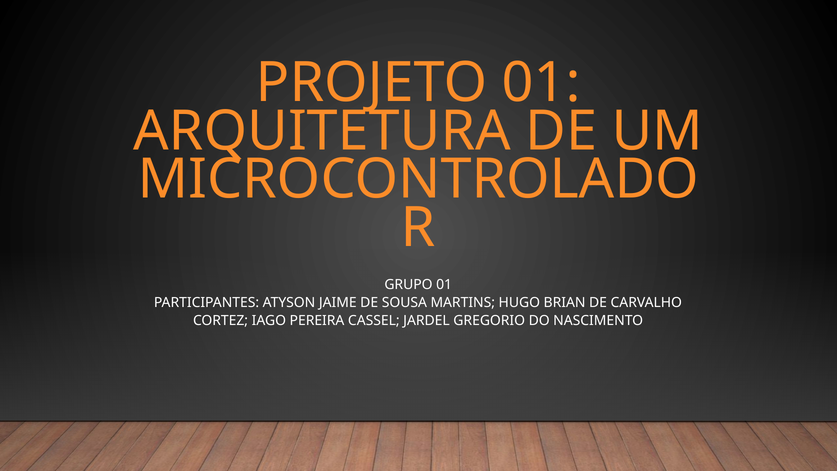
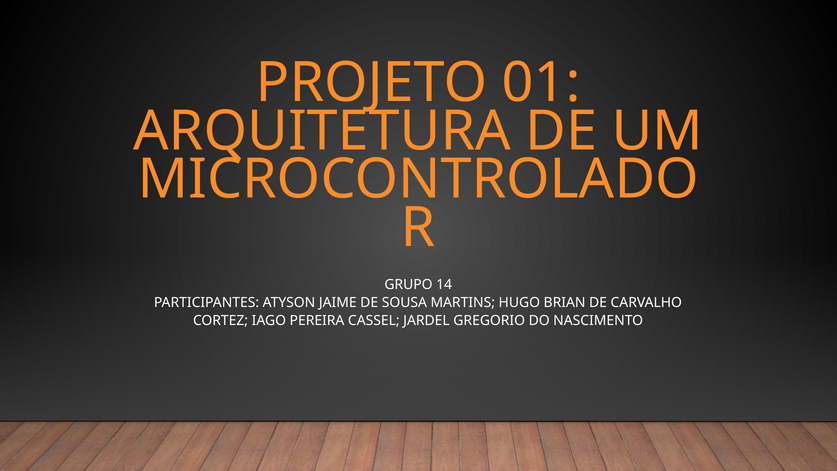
GRUPO 01: 01 -> 14 (444, 284)
